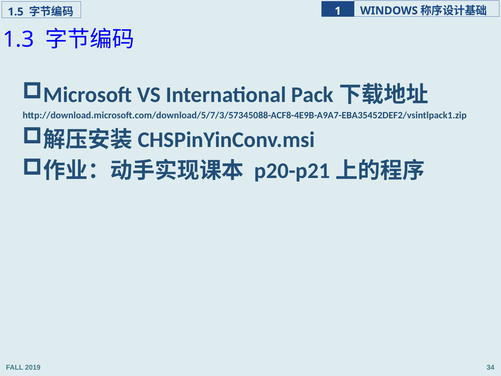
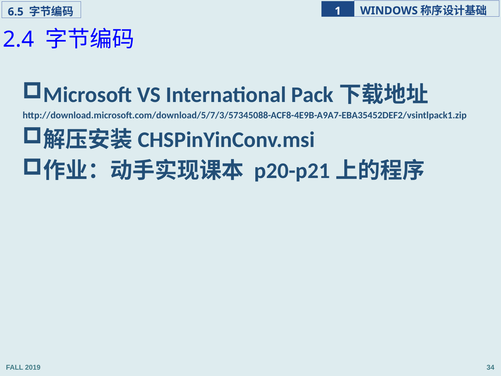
1.5: 1.5 -> 6.5 (16, 12)
1.3: 1.3 -> 2.4 (18, 40)
